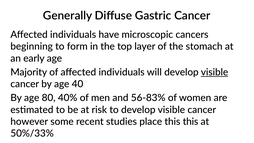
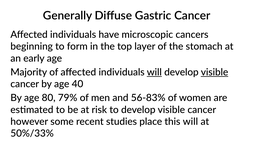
will underline: none -> present (154, 72)
40%: 40% -> 79% (68, 98)
this this: this -> will (190, 122)
